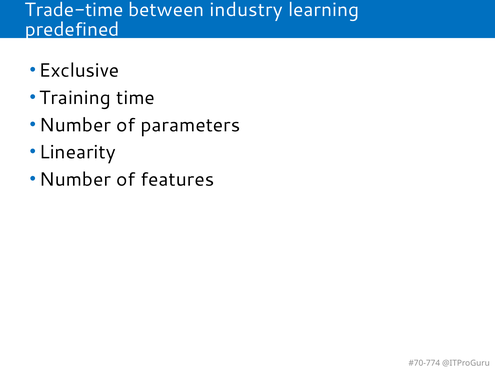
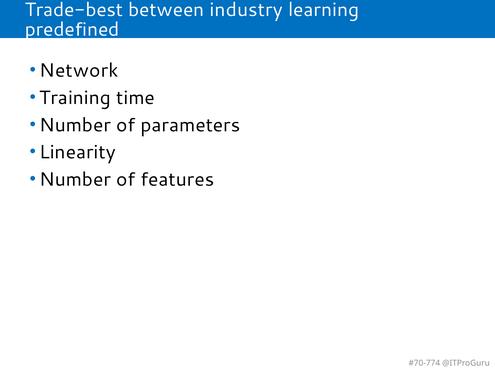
Trade-time: Trade-time -> Trade-best (74, 10)
Exclusive: Exclusive -> Network (79, 71)
